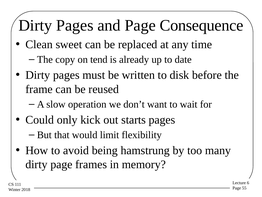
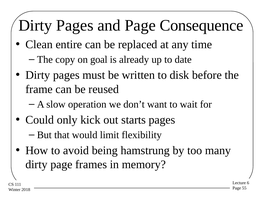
sweet: sweet -> entire (69, 44)
tend: tend -> goal (99, 59)
